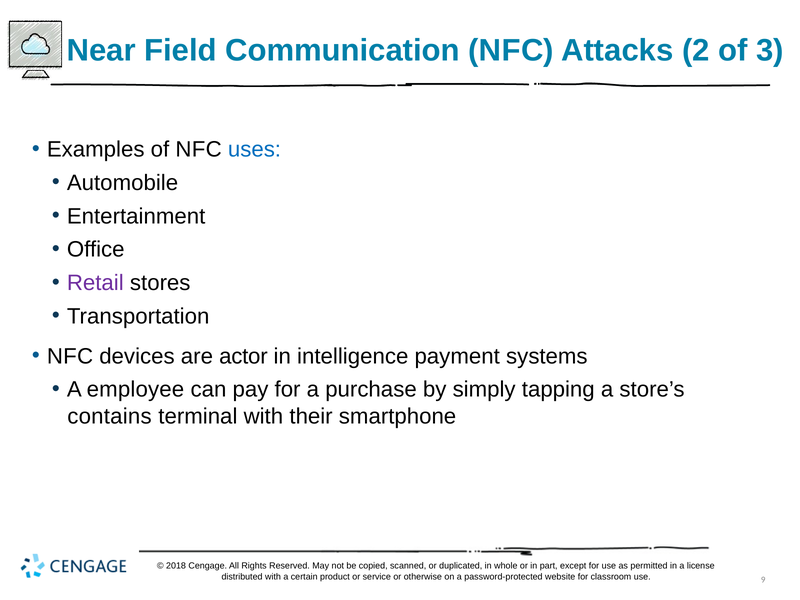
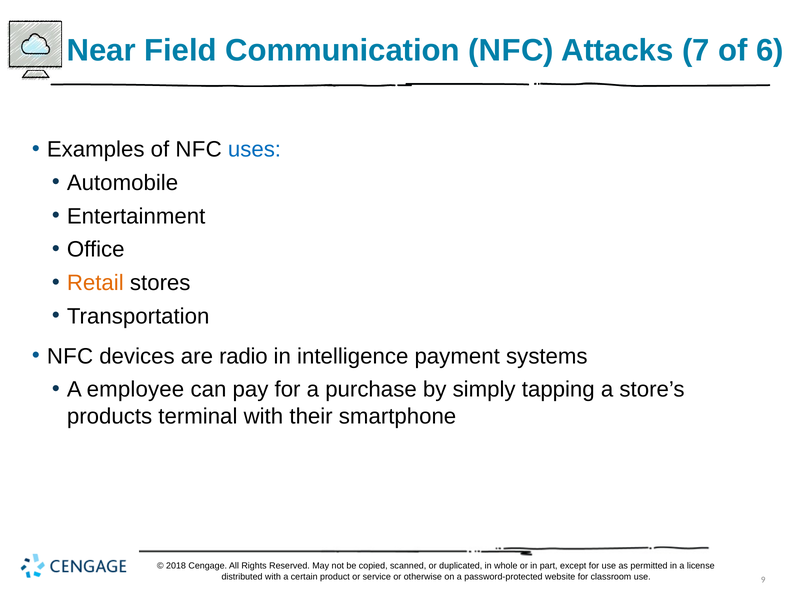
2: 2 -> 7 (696, 51)
3: 3 -> 6 (770, 51)
Retail colour: purple -> orange (95, 283)
actor: actor -> radio (243, 356)
contains: contains -> products (110, 416)
